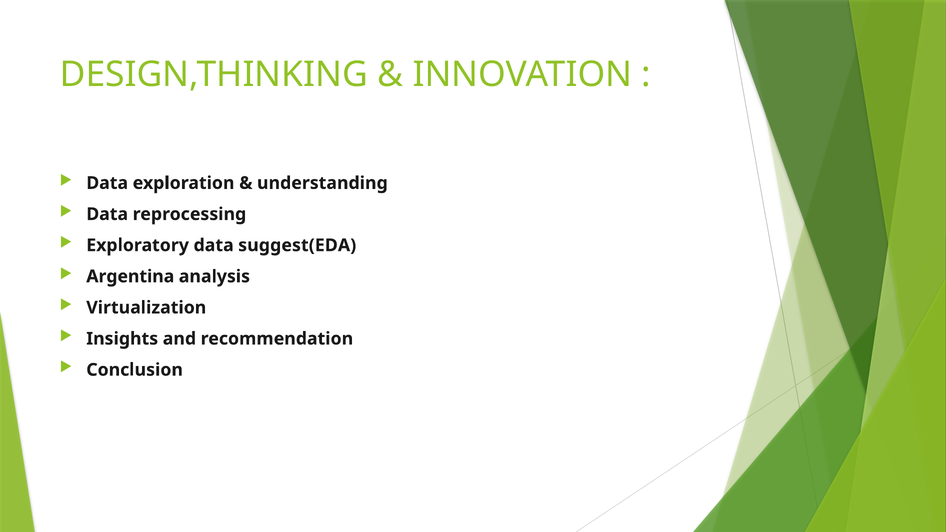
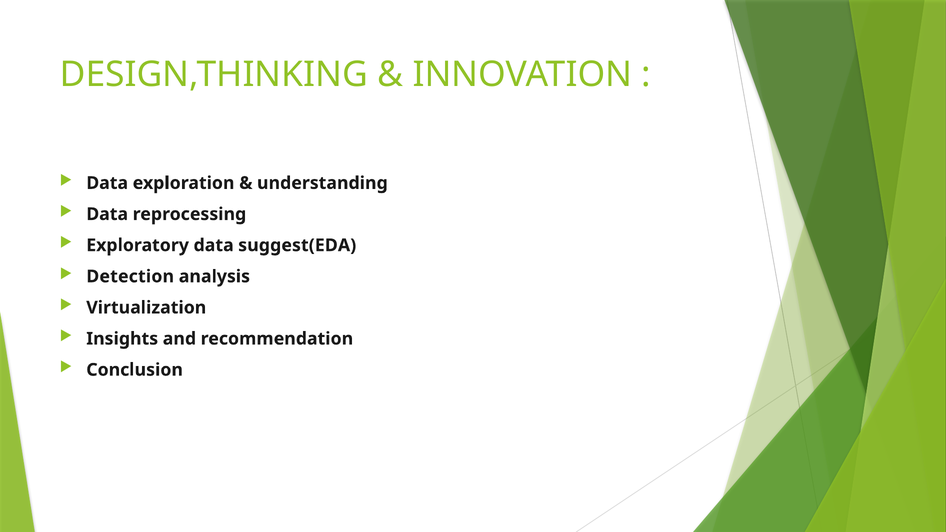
Argentina: Argentina -> Detection (130, 277)
